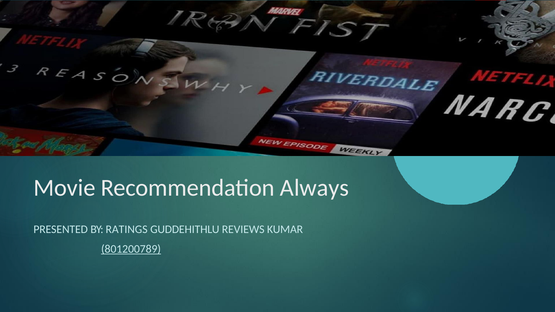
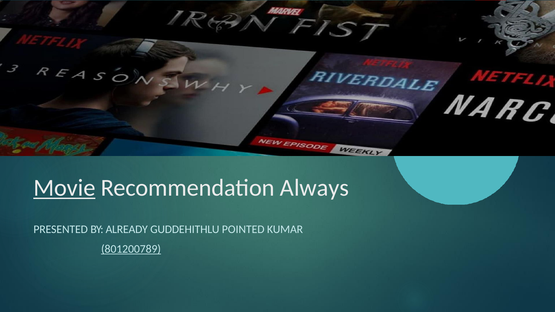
Movie underline: none -> present (64, 188)
RATINGS: RATINGS -> ALREADY (127, 229)
REVIEWS: REVIEWS -> POINTED (243, 229)
